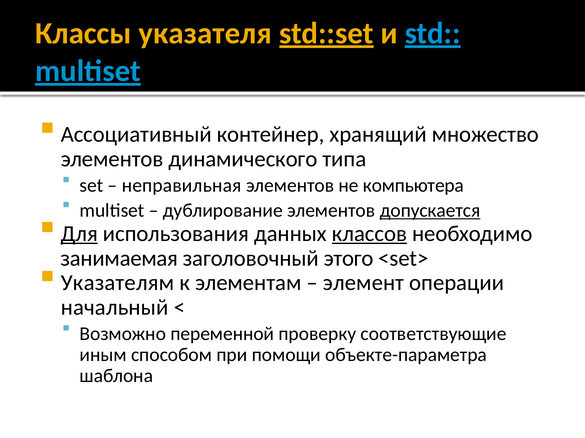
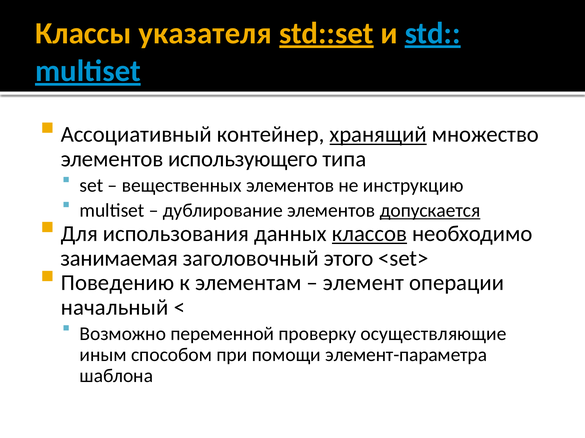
хранящий underline: none -> present (378, 135)
динамического: динамического -> использующего (243, 159)
неправильная: неправильная -> вещественных (182, 186)
компьютера: компьютера -> инструкцию (413, 186)
Для underline: present -> none (79, 234)
Указателям: Указателям -> Поведению (118, 283)
соответствующие: соответствующие -> осуществляющие (434, 334)
объекте-параметра: объекте-параметра -> элемент-параметра (406, 355)
